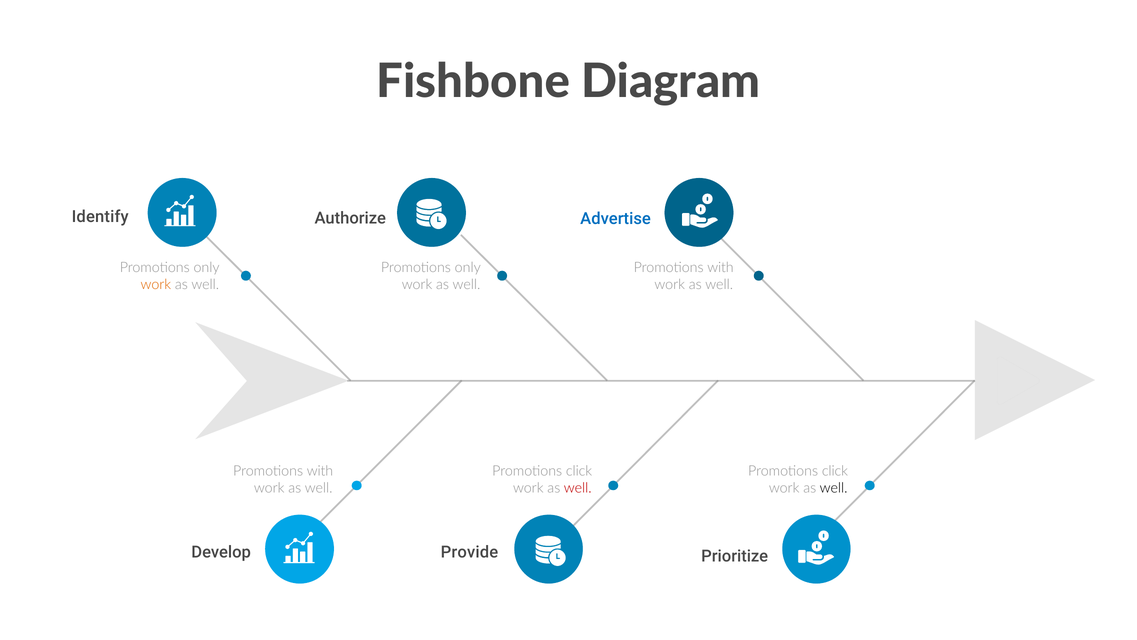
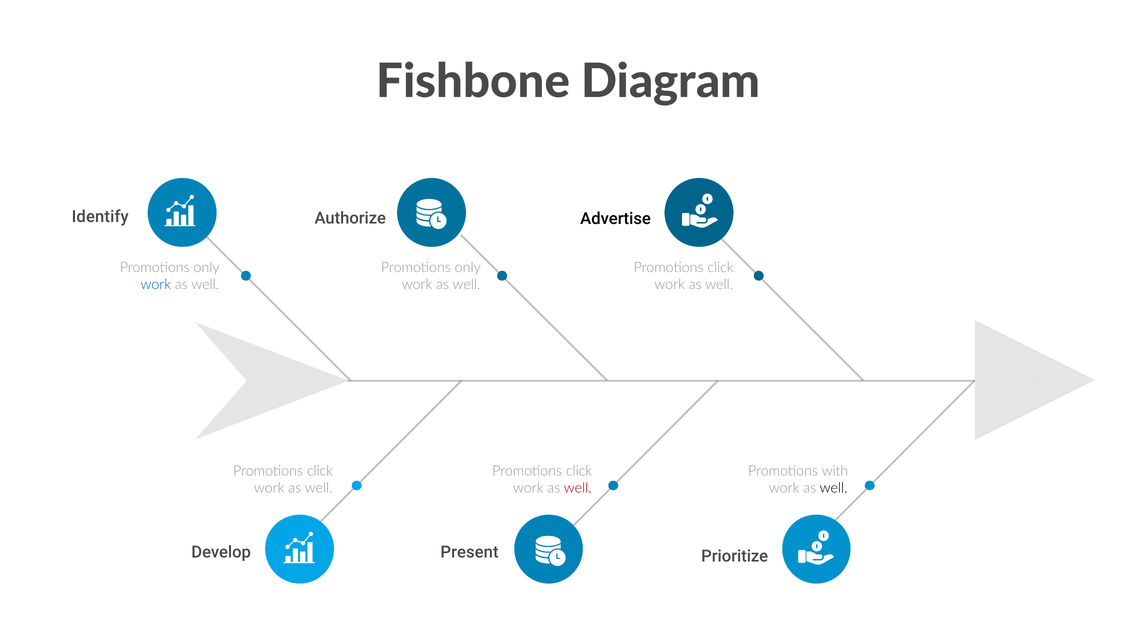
Advertise colour: blue -> black (616, 219)
with: with -> click (720, 268)
work colour: orange -> blue (156, 285)
with: with -> click (320, 471)
click: click -> with (835, 471)
Provide: Provide -> Present (469, 552)
